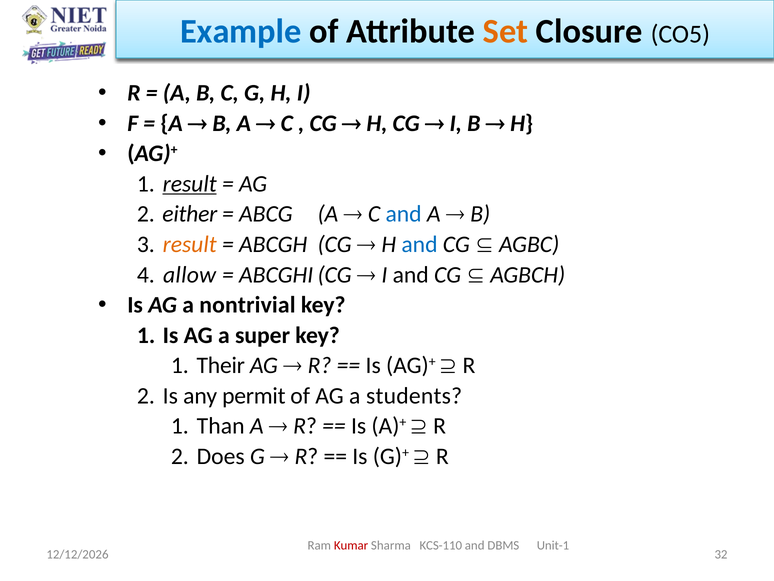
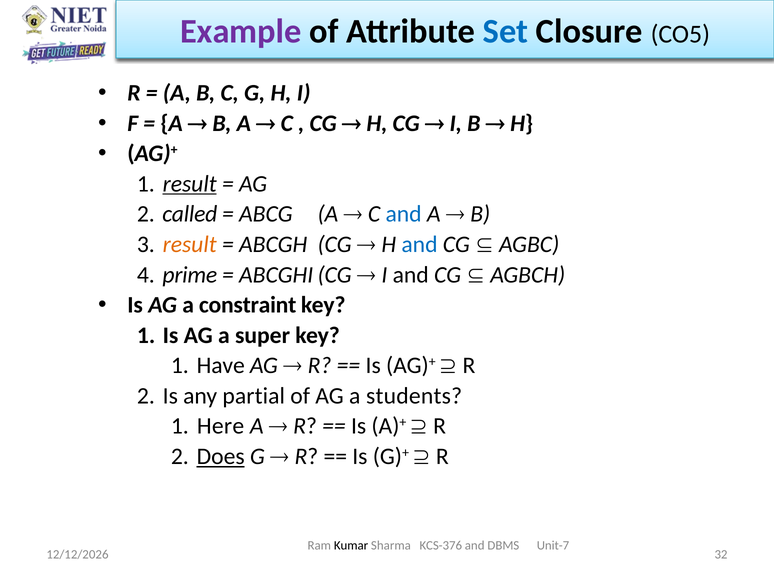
Example colour: blue -> purple (241, 31)
Set colour: orange -> blue (506, 31)
either: either -> called (190, 214)
allow: allow -> prime (190, 274)
nontrivial: nontrivial -> constraint (248, 305)
Their: Their -> Have (221, 365)
permit: permit -> partial (254, 395)
Than: Than -> Here (221, 426)
Does underline: none -> present (221, 456)
Kumar colour: red -> black (351, 545)
KCS-110: KCS-110 -> KCS-376 (441, 545)
Unit-1: Unit-1 -> Unit-7 (553, 545)
